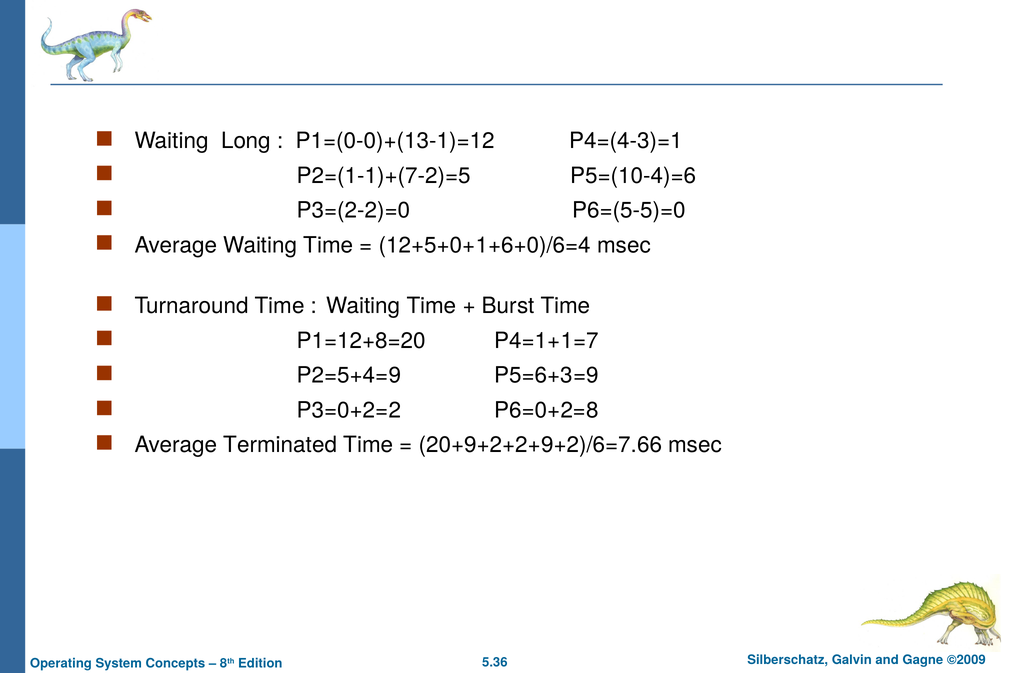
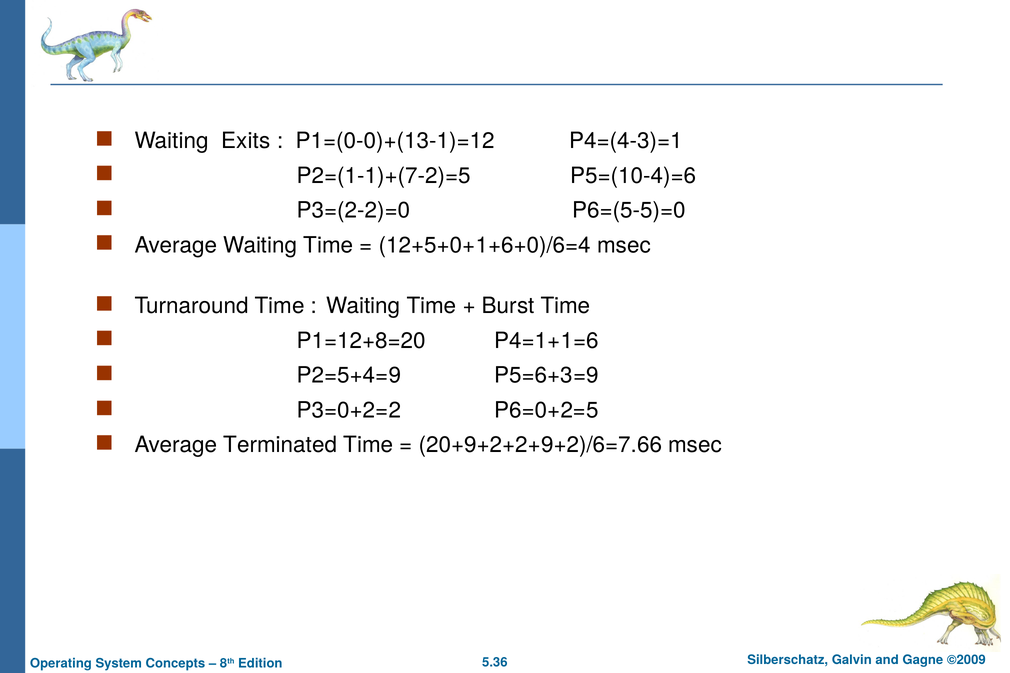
Long: Long -> Exits (246, 141)
P4=1+1=7: P4=1+1=7 -> P4=1+1=6 (547, 341)
P6=0+2=8: P6=0+2=8 -> P6=0+2=5 (546, 410)
